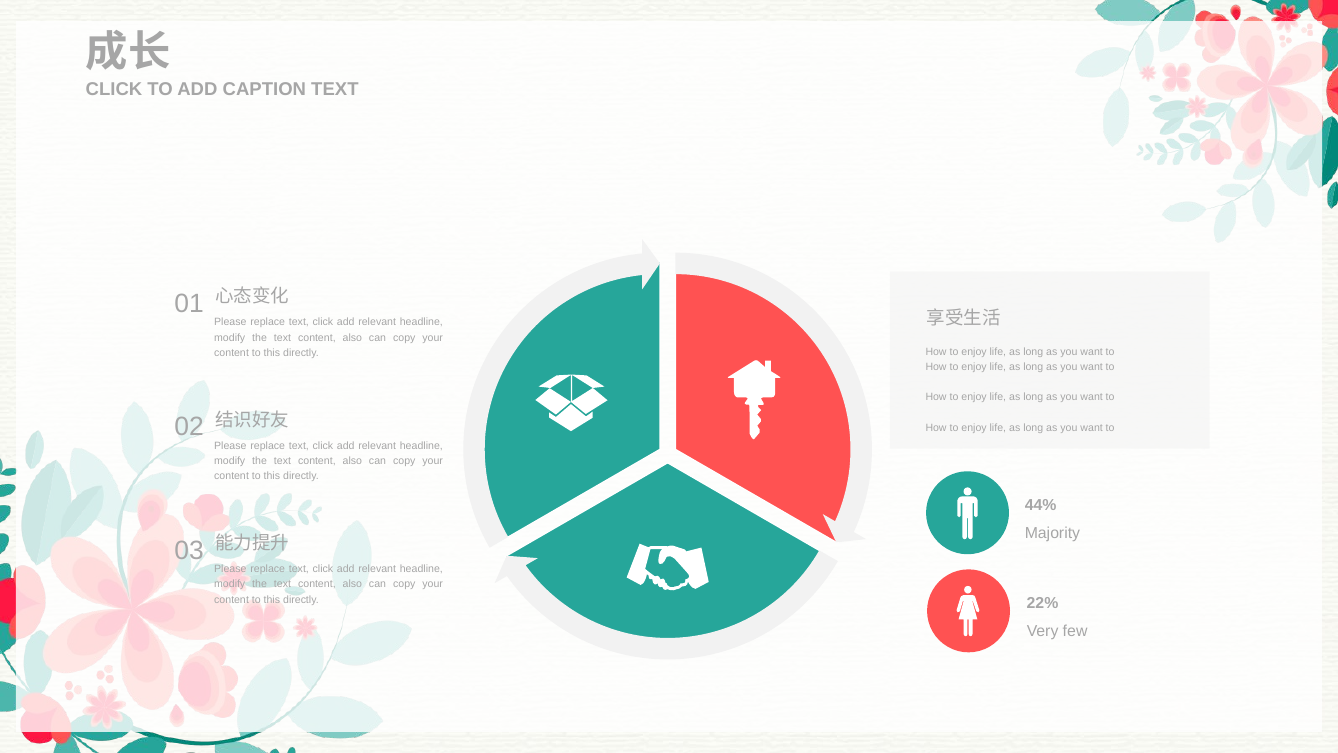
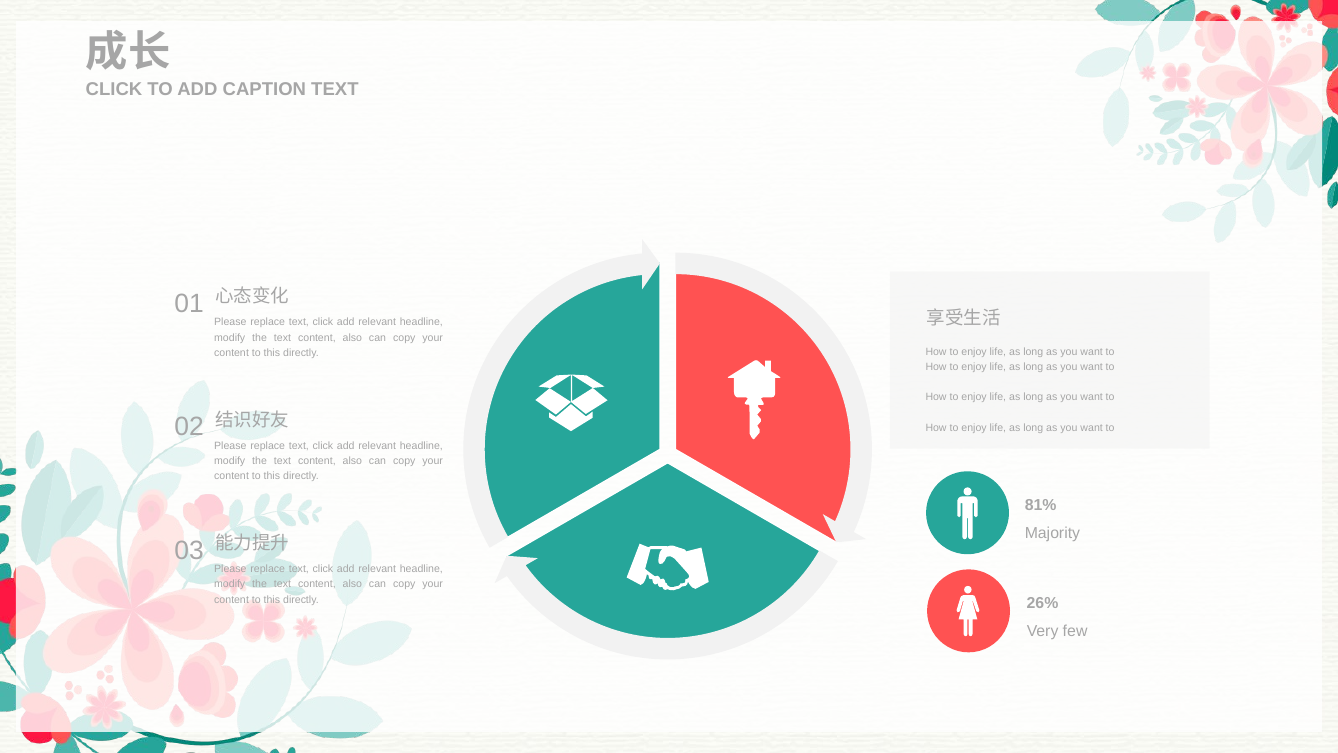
44%: 44% -> 81% (1041, 505)
22%: 22% -> 26% (1043, 603)
